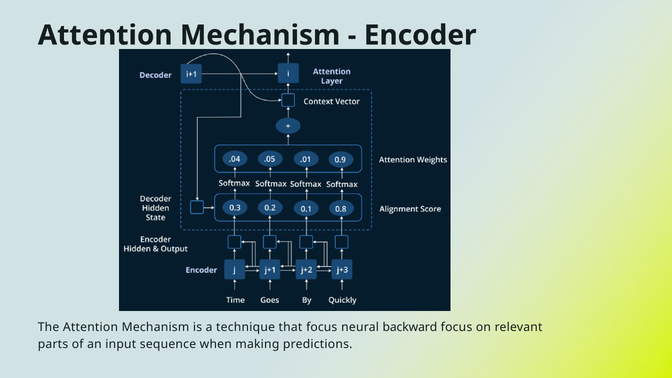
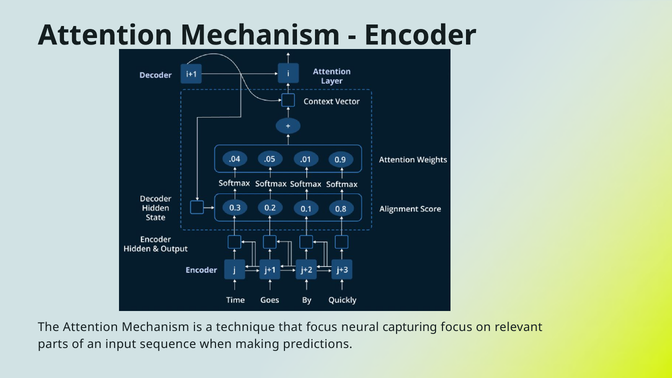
backward: backward -> capturing (410, 327)
